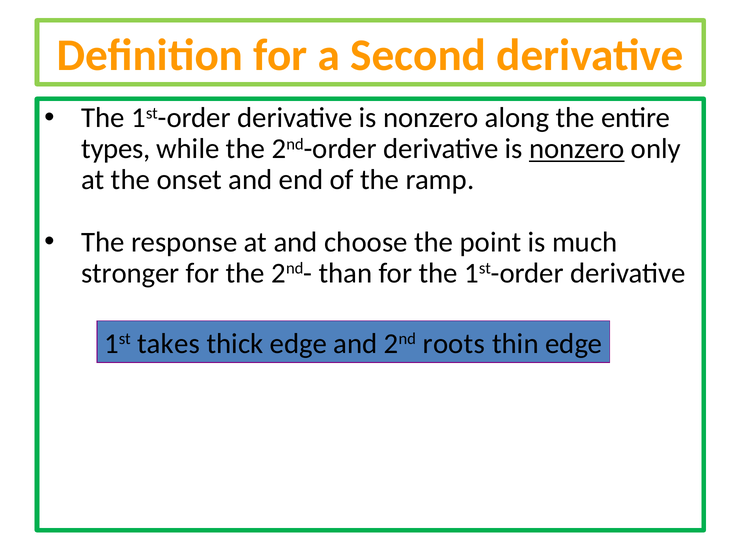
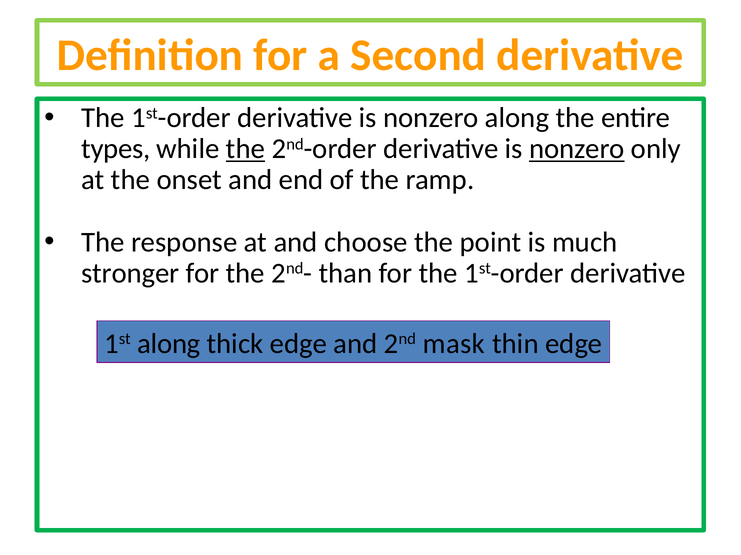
the underline: none -> present (245, 149)
1st takes: takes -> along (169, 344)
roots: roots -> mask (454, 344)
